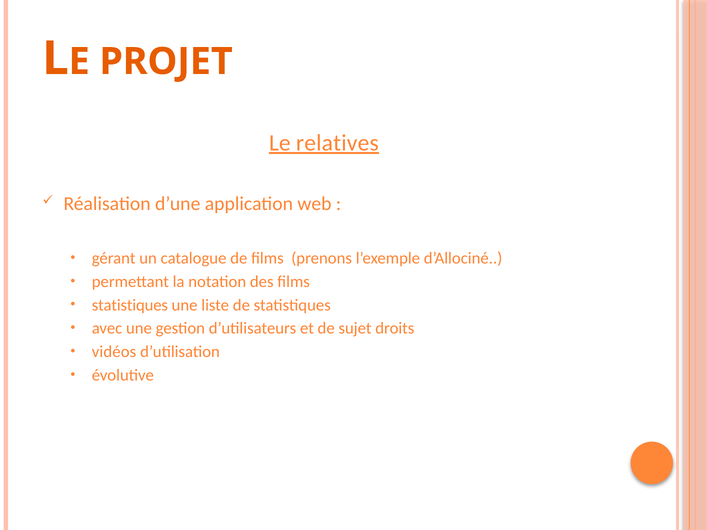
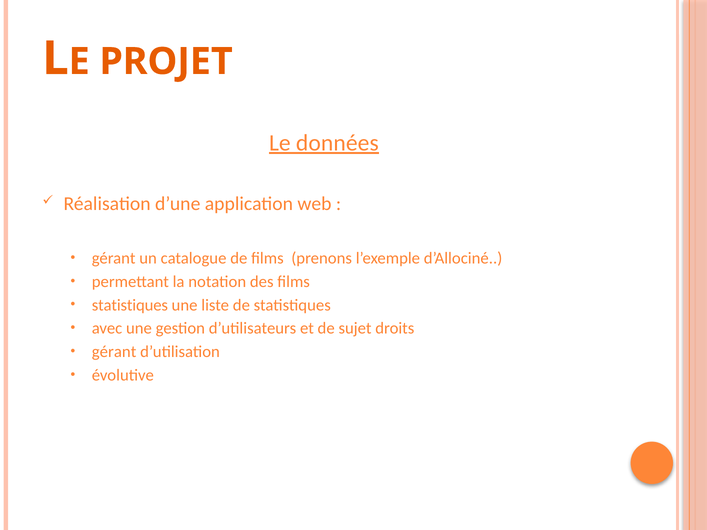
relatives: relatives -> données (337, 143)
vidéos: vidéos -> gérant (114, 352)
